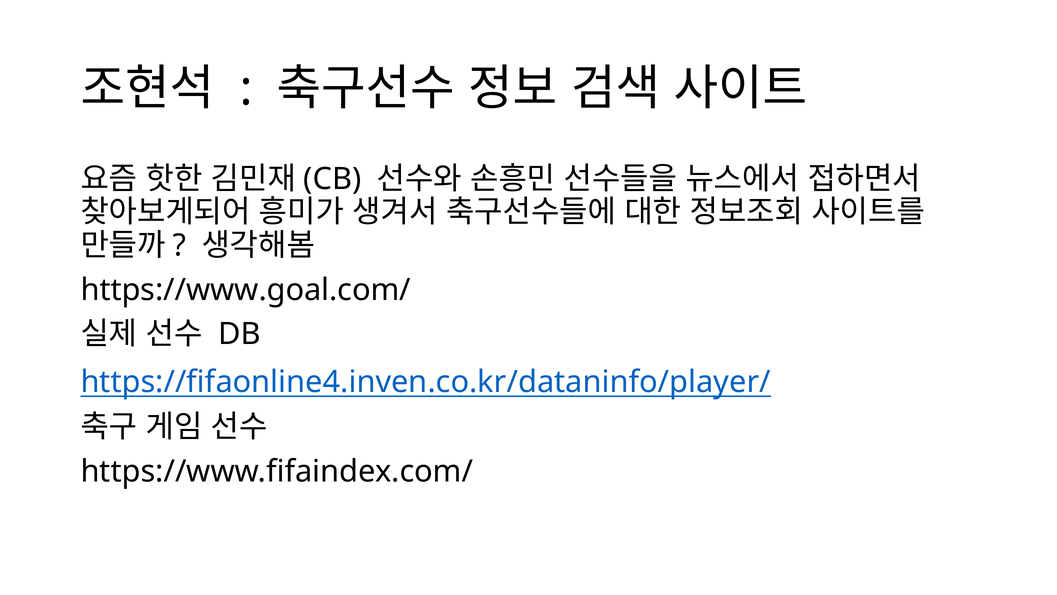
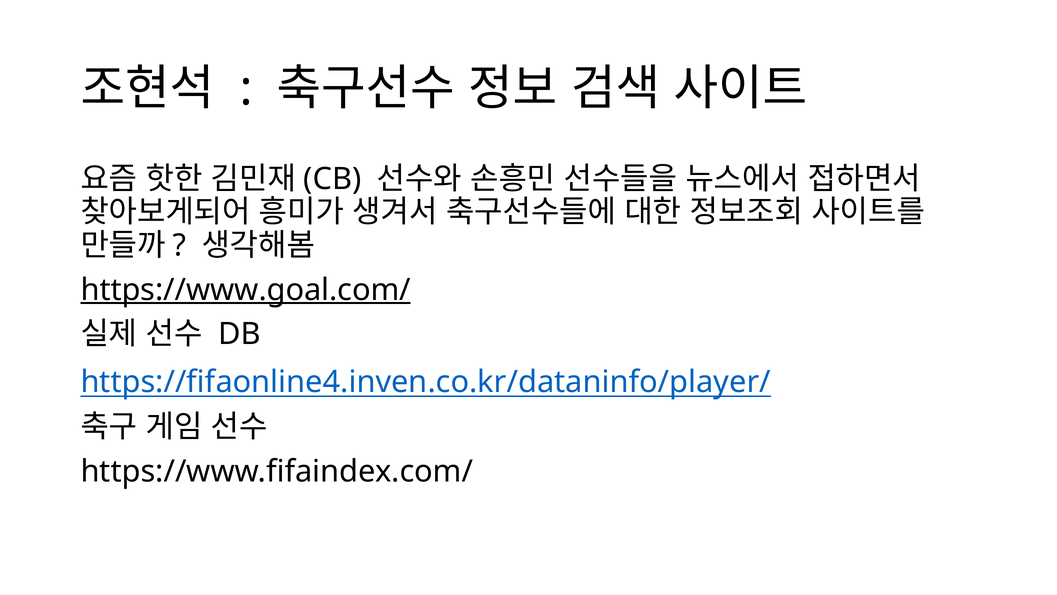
https://www.goal.com/ underline: none -> present (246, 290)
